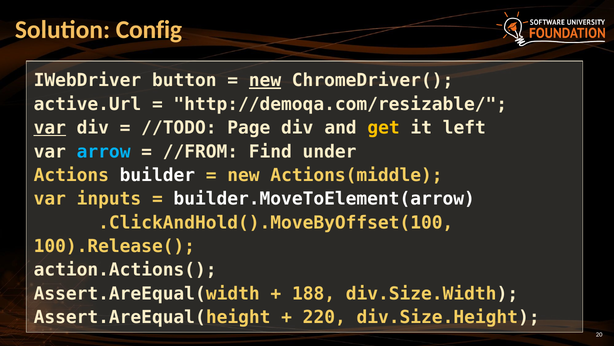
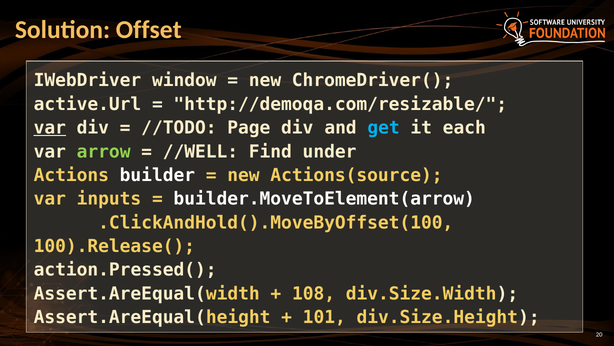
Config: Config -> Offset (149, 30)
button: button -> window (184, 80)
new underline: present -> none (265, 80)
get colour: yellow -> light blue (384, 128)
left: left -> each (464, 128)
arrow colour: light blue -> light green (104, 151)
//FROM: //FROM -> //WELL (200, 151)
Actions(middle: Actions(middle -> Actions(source (356, 175)
action.Actions(: action.Actions( -> action.Pressed( (125, 270)
188: 188 -> 108 (314, 293)
220: 220 -> 101 (324, 317)
